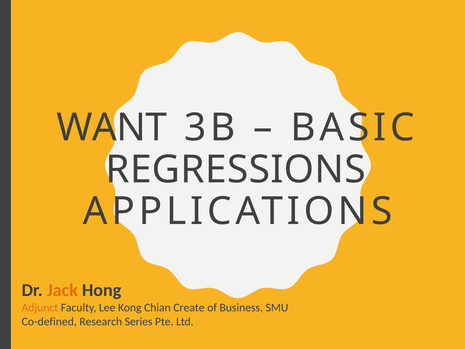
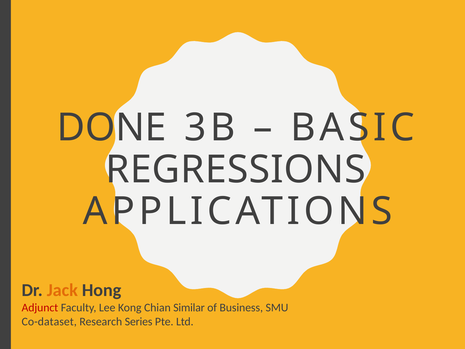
WANT: WANT -> DONE (112, 128)
Adjunct colour: orange -> red (40, 308)
Create: Create -> Similar (189, 308)
Co-defined: Co-defined -> Co-dataset (49, 321)
